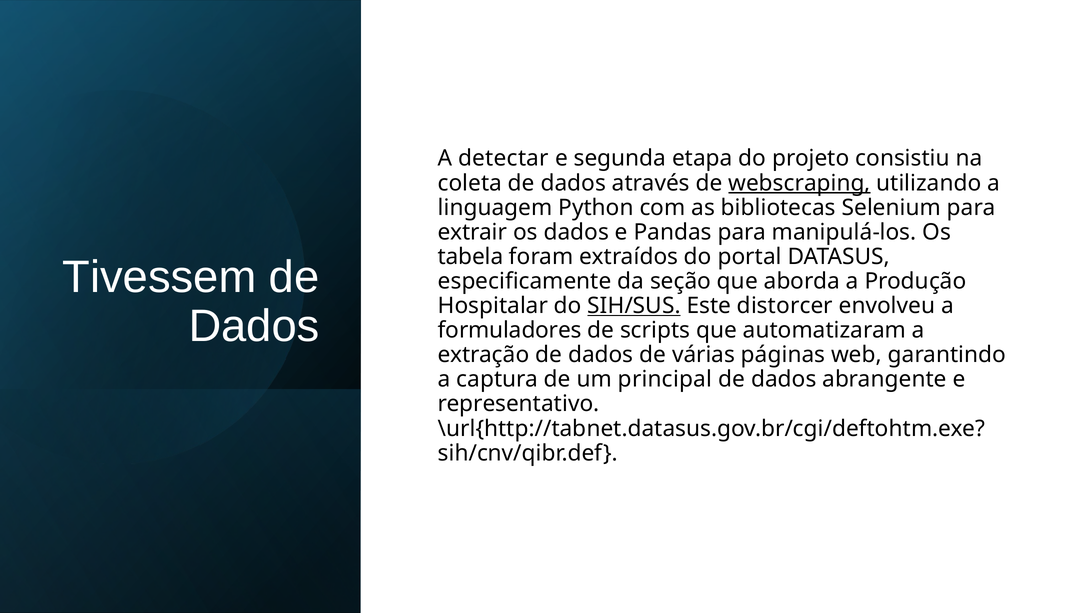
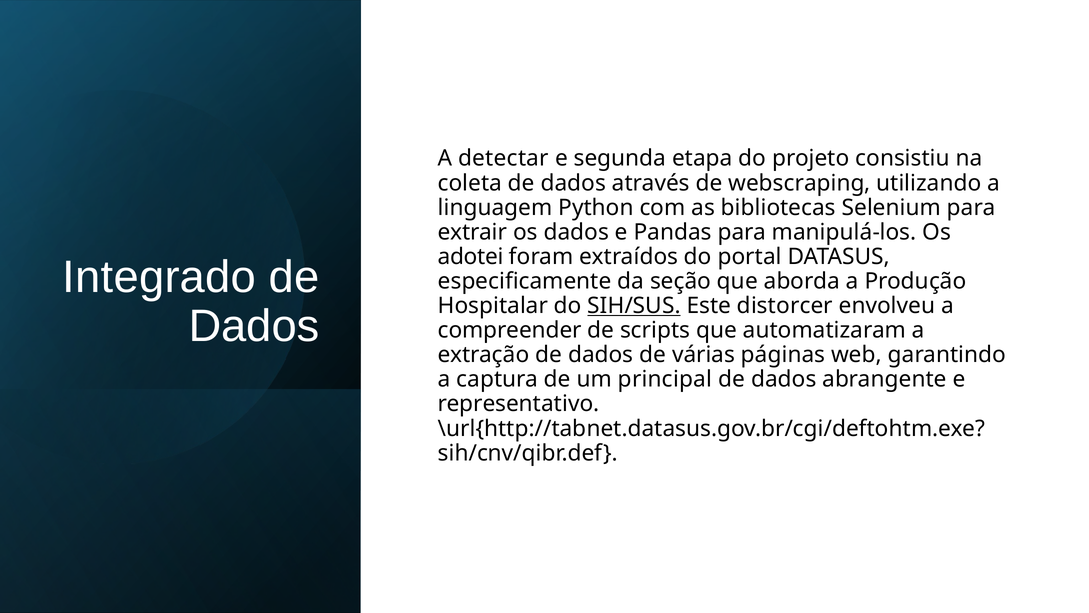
webscraping underline: present -> none (799, 183)
tabela: tabela -> adotei (471, 257)
Tivessem: Tivessem -> Integrado (159, 277)
formuladores: formuladores -> compreender (510, 330)
